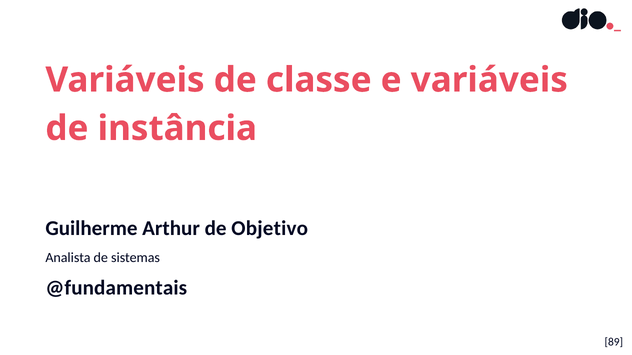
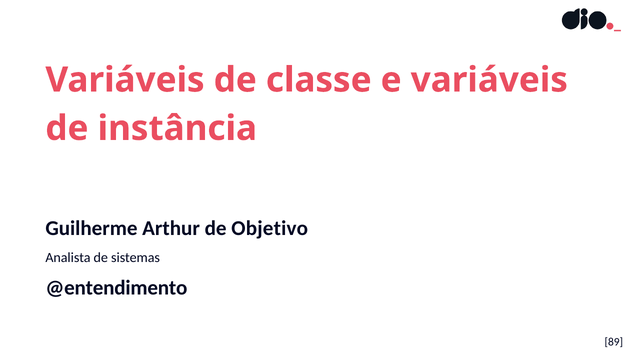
@fundamentais: @fundamentais -> @entendimento (116, 288)
